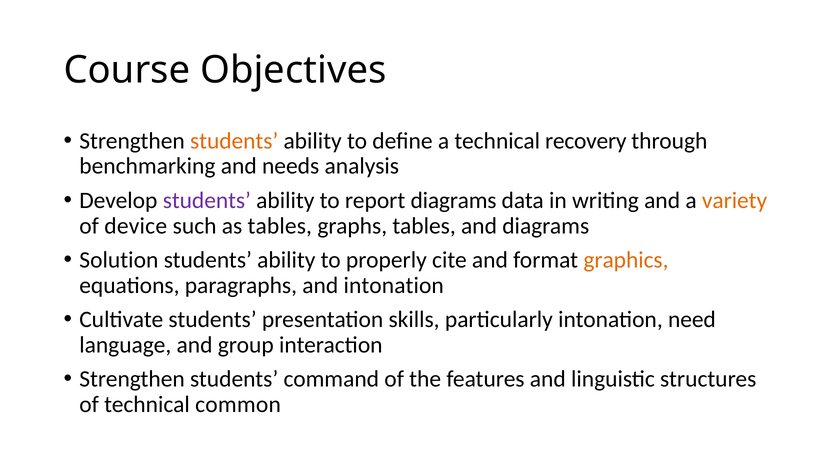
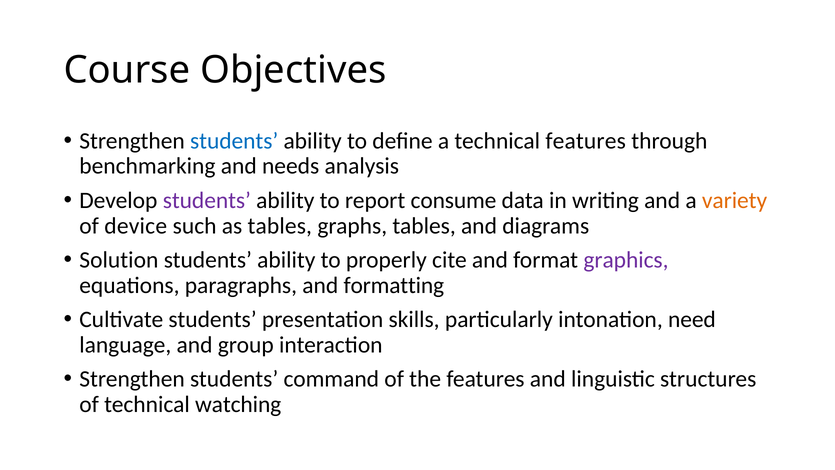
students colour: orange -> blue (234, 141)
technical recovery: recovery -> features (586, 141)
report diagrams: diagrams -> consume (454, 200)
graphics colour: orange -> purple (626, 260)
and intonation: intonation -> formatting (394, 285)
common: common -> watching (238, 404)
